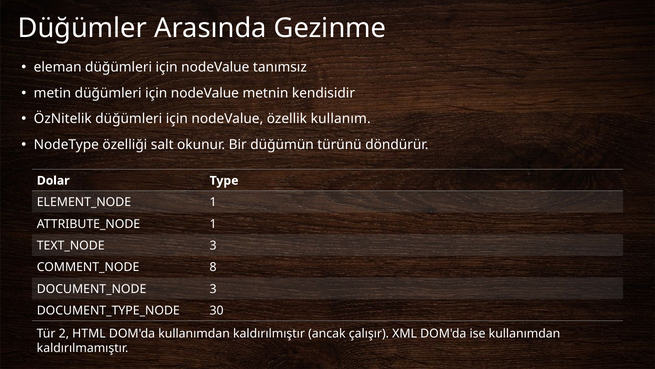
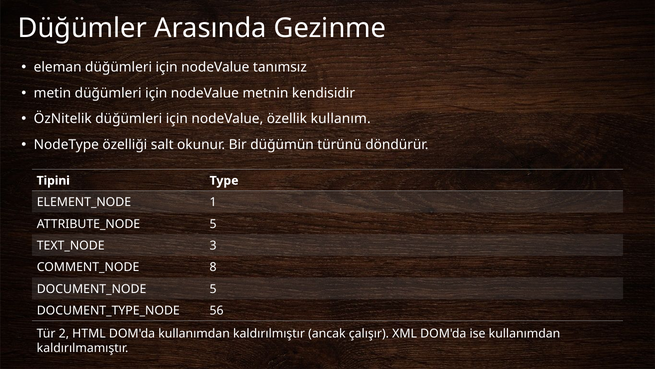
Dolar: Dolar -> Tipini (53, 180)
1: 1 -> 5 (213, 224)
3: 3 -> 5 (213, 289)
30: 30 -> 56 (217, 310)
